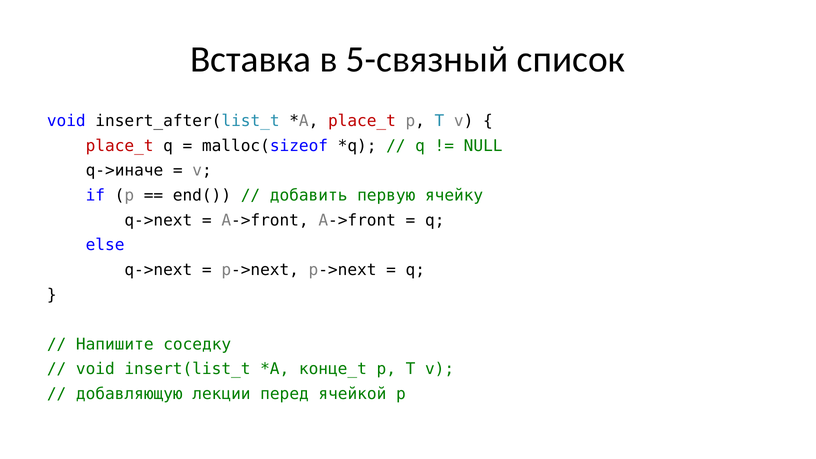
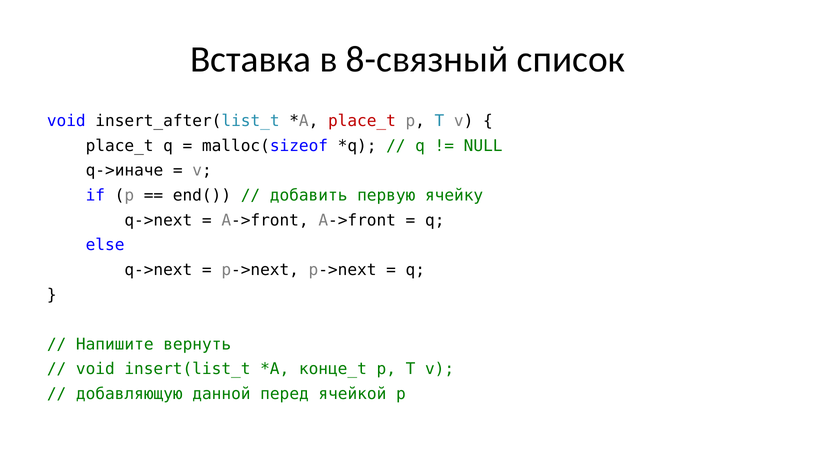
5-связный: 5-связный -> 8-связный (427, 59)
place_t colour: red -> black (120, 146)
соседку: соседку -> вернуть (197, 344)
лекции: лекции -> данной (221, 394)
